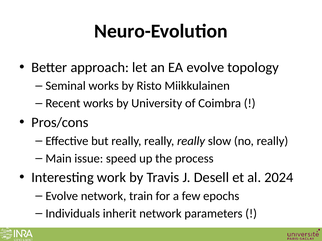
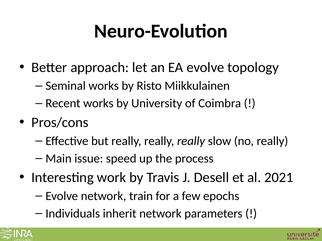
2024: 2024 -> 2021 (279, 178)
